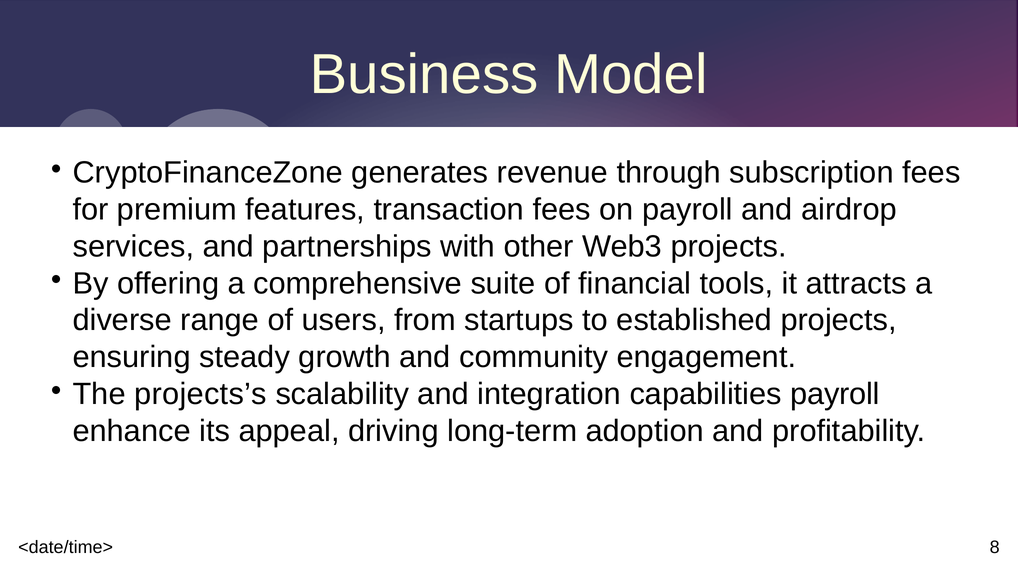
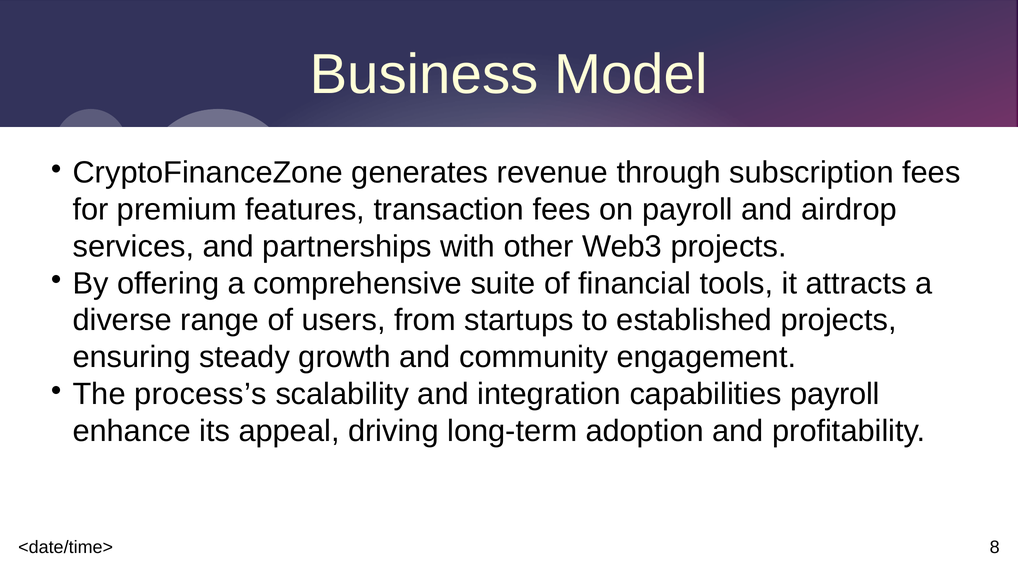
projects’s: projects’s -> process’s (200, 395)
